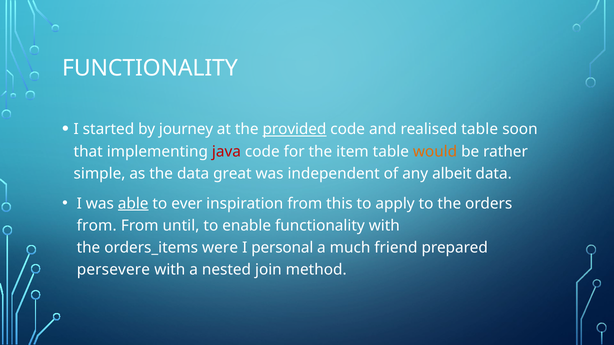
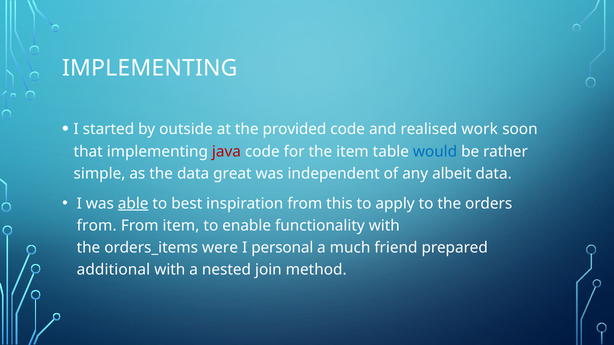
FUNCTIONALITY: FUNCTIONALITY -> IMPLEMENTING (150, 68)
journey: journey -> outside (186, 130)
provided underline: present -> none (294, 130)
realised table: table -> work (480, 130)
would colour: orange -> blue (435, 152)
ever: ever -> best (187, 204)
From until: until -> item (181, 226)
persevere: persevere -> additional (113, 270)
